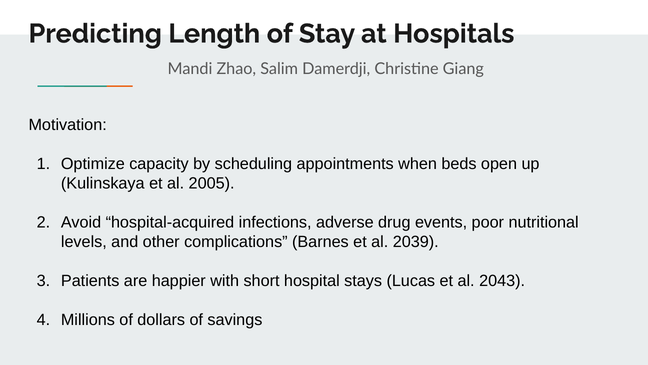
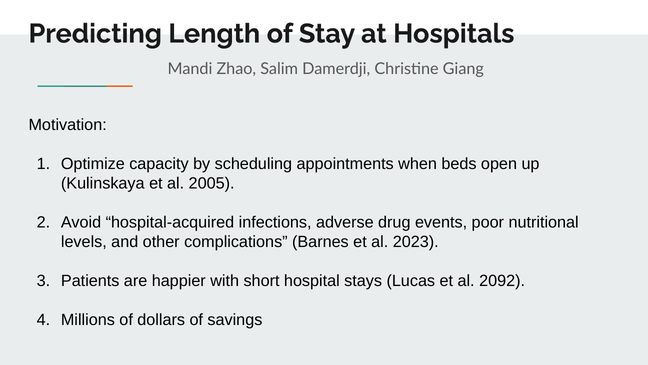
2039: 2039 -> 2023 (416, 242)
2043: 2043 -> 2092 (502, 280)
